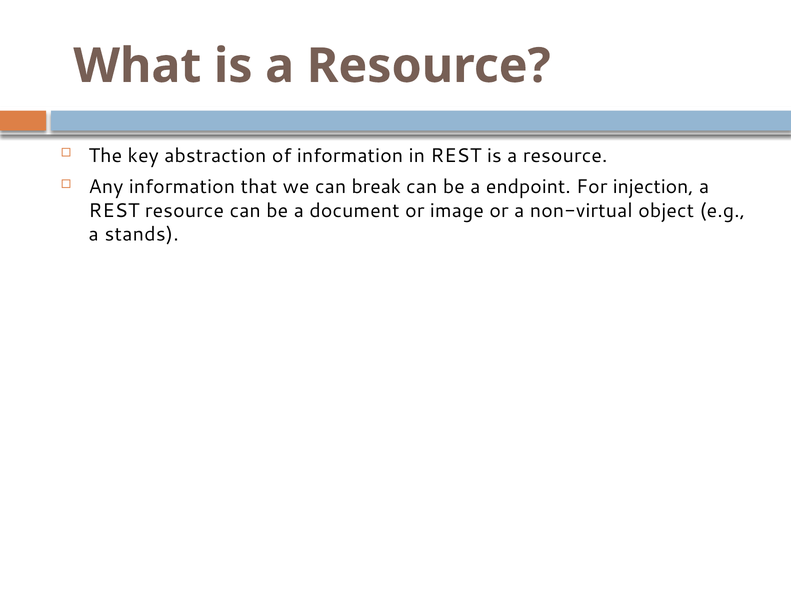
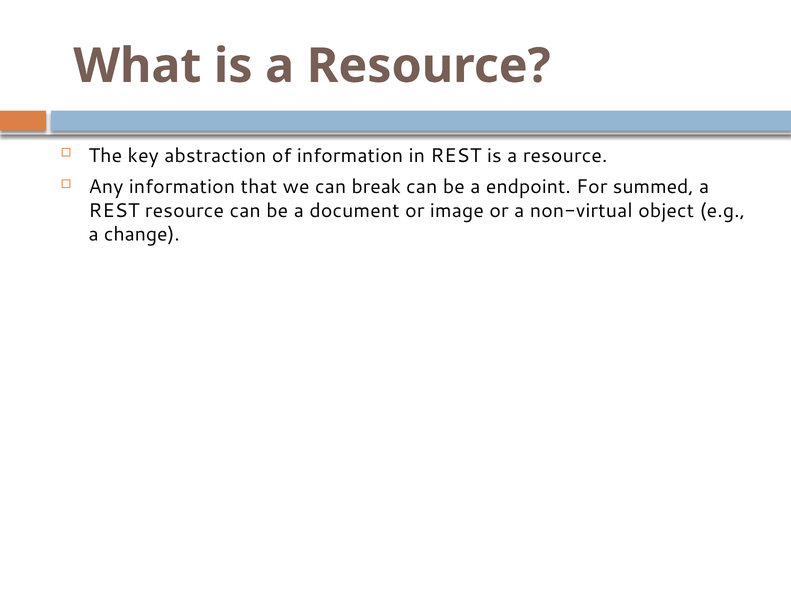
injection: injection -> summed (653, 187)
stands: stands -> change (142, 234)
